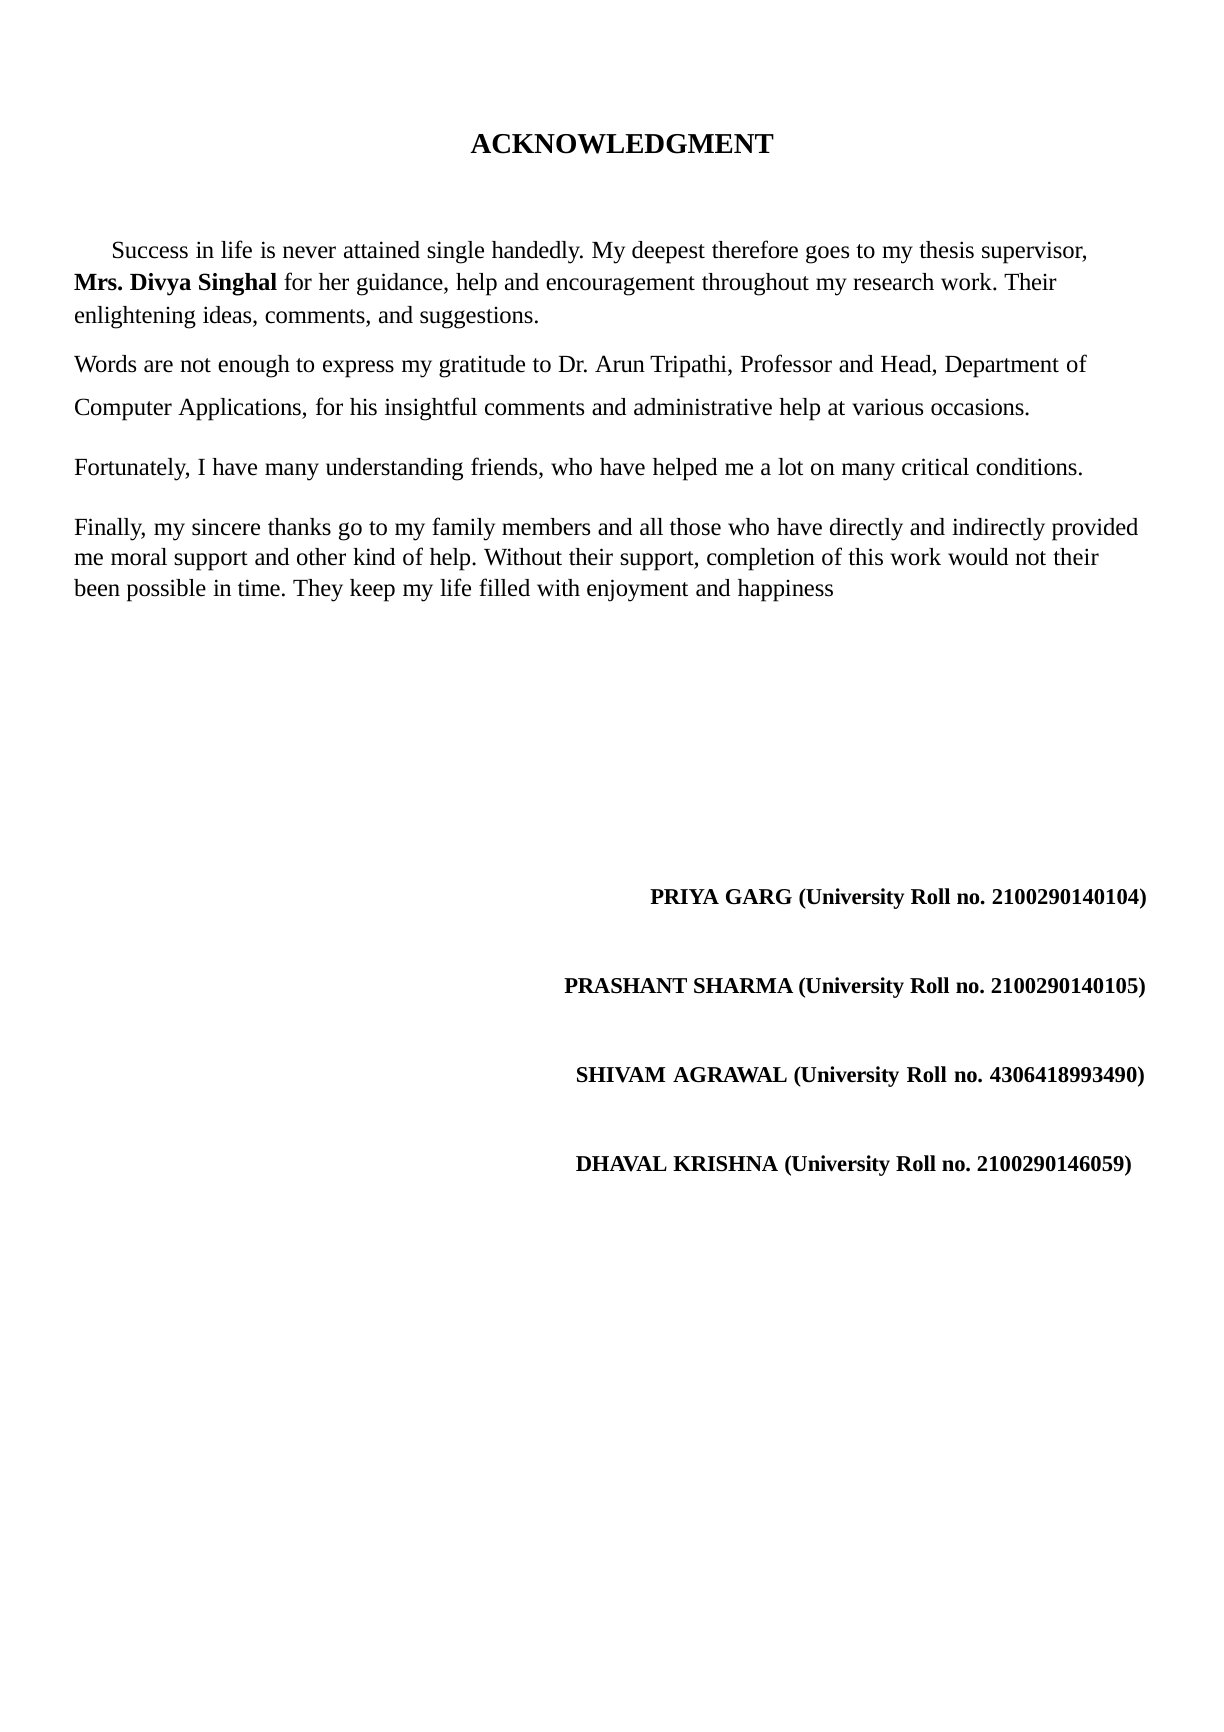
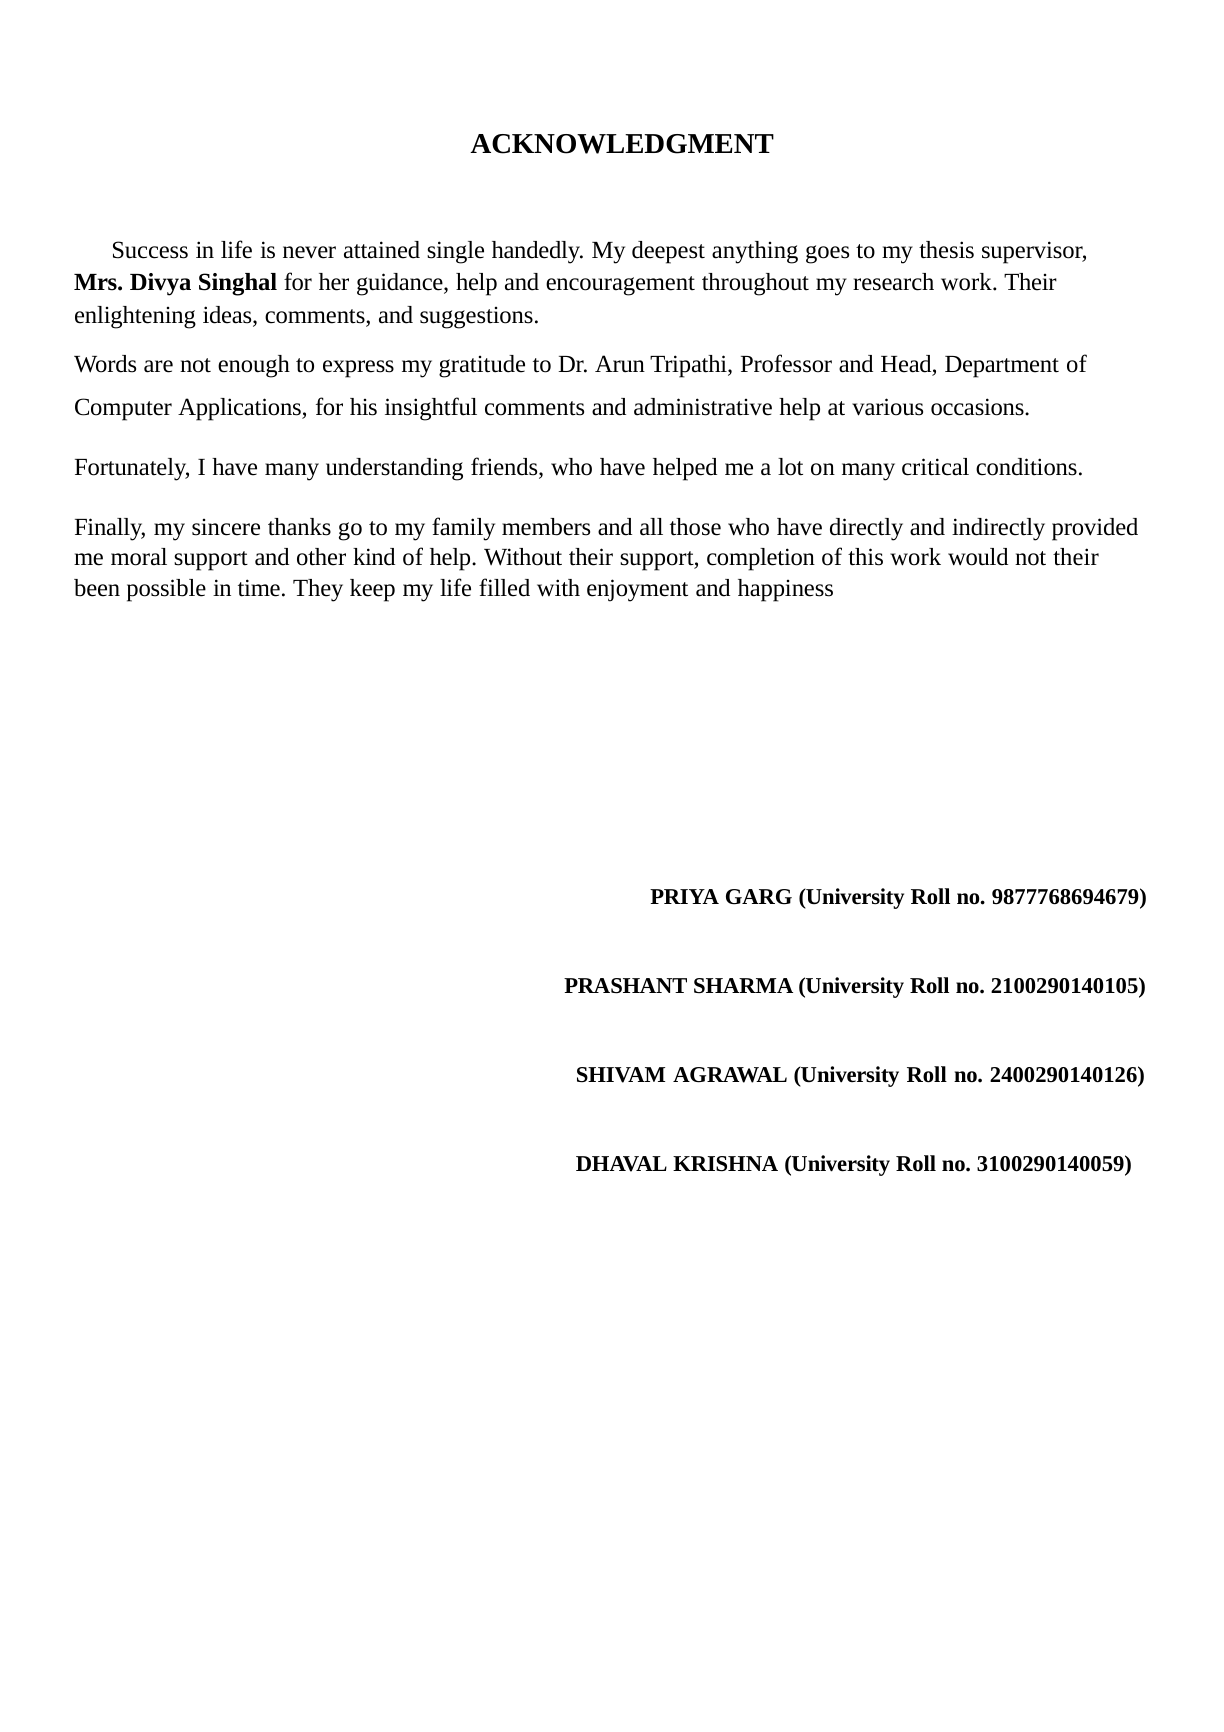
therefore: therefore -> anything (755, 250)
2100290140104: 2100290140104 -> 9877768694679 (1069, 897)
4306418993490: 4306418993490 -> 2400290140126 (1067, 1075)
2100290146059: 2100290146059 -> 3100290140059 (1054, 1164)
